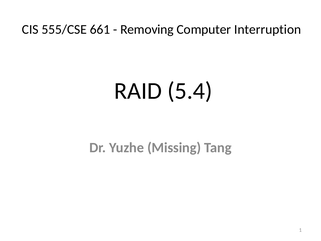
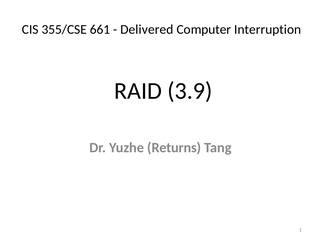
555/CSE: 555/CSE -> 355/CSE (64, 29)
Removing: Removing -> Delivered (147, 29)
5.4: 5.4 -> 3.9 (190, 91)
Missing: Missing -> Returns (174, 148)
